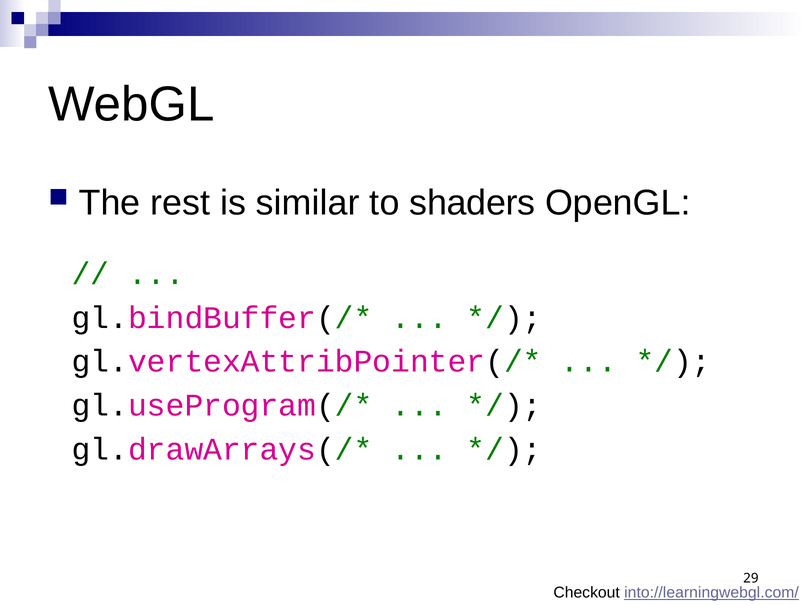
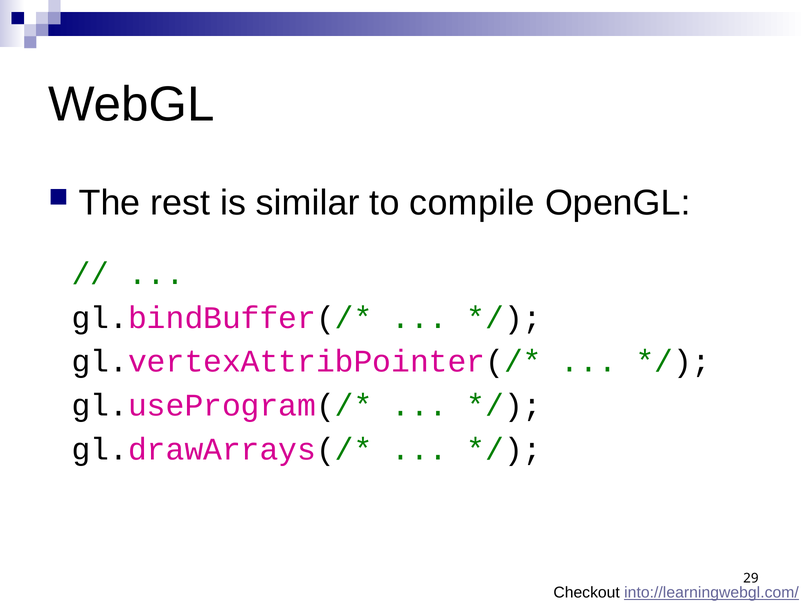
shaders: shaders -> compile (472, 203)
